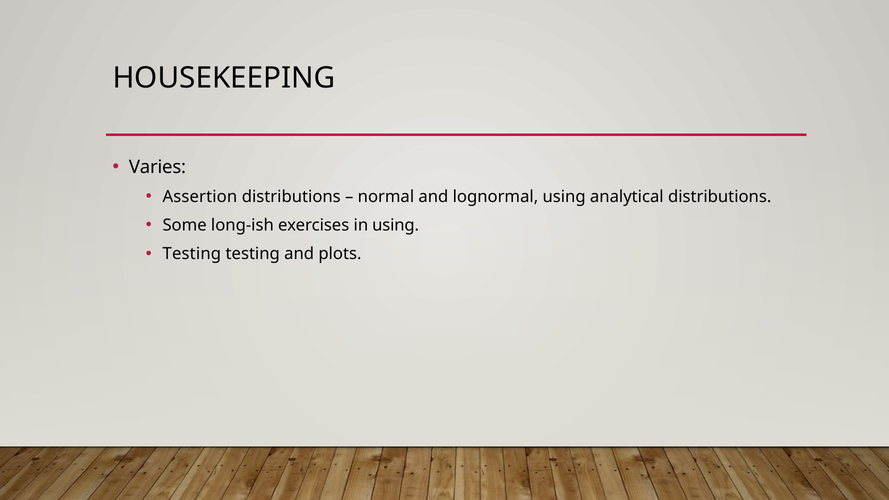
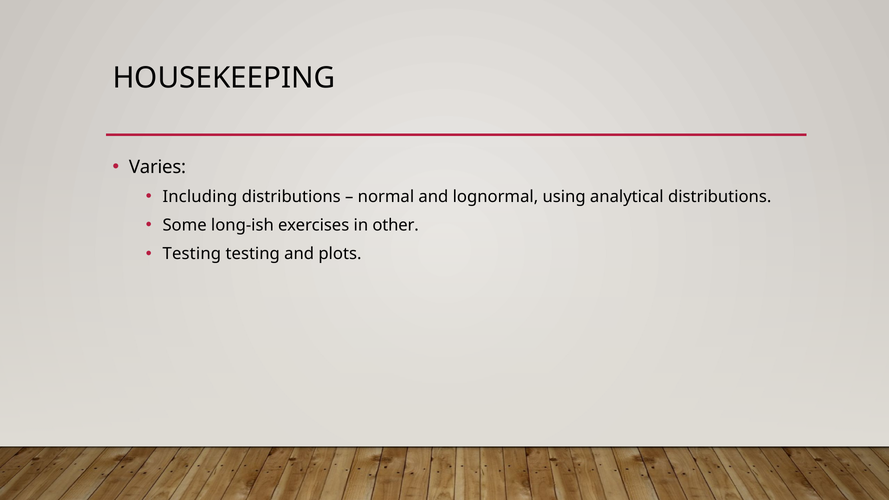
Assertion: Assertion -> Including (200, 197)
in using: using -> other (396, 225)
